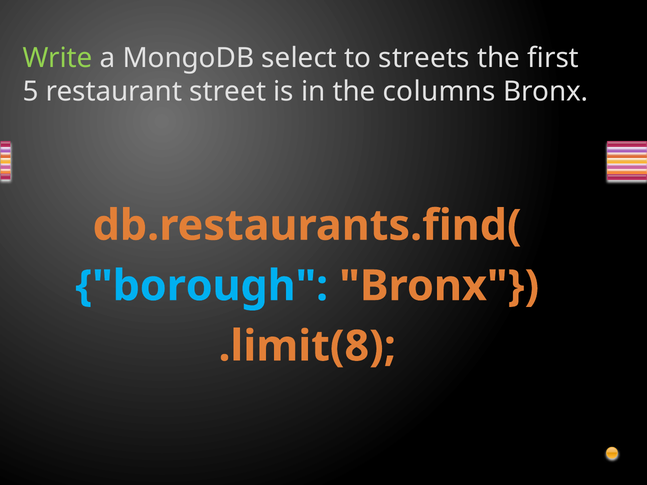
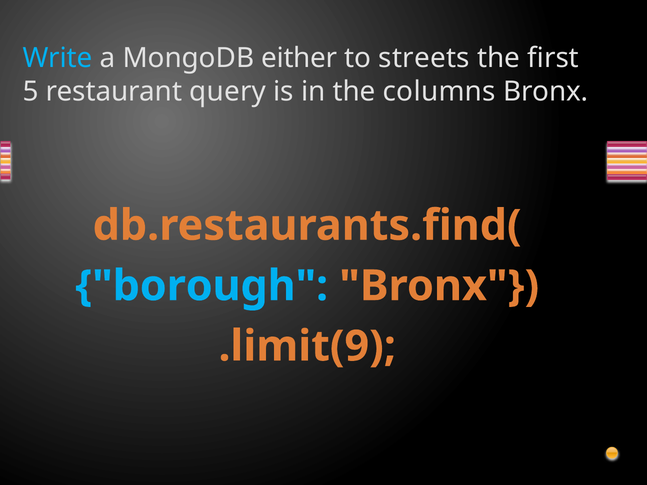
Write colour: light green -> light blue (58, 58)
select: select -> either (299, 58)
street: street -> query (228, 91)
.limit(8: .limit(8 -> .limit(9 (307, 346)
